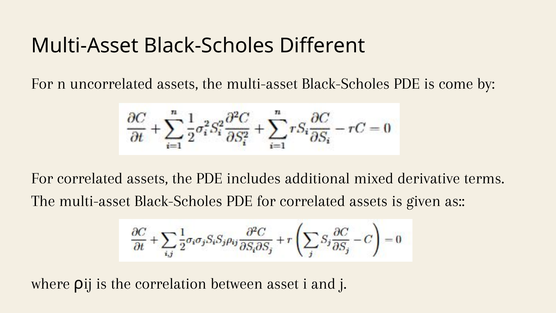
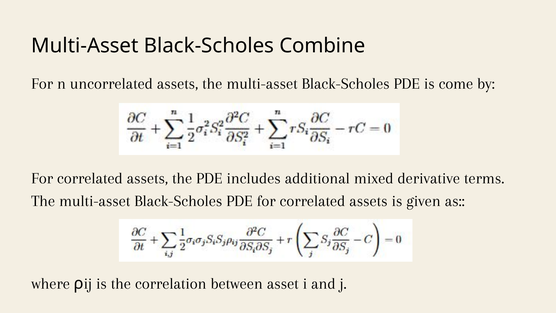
Different: Different -> Combine (322, 46)
